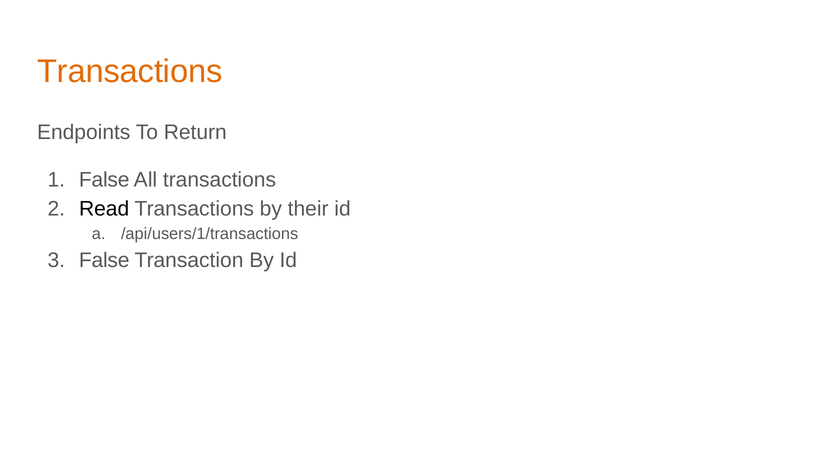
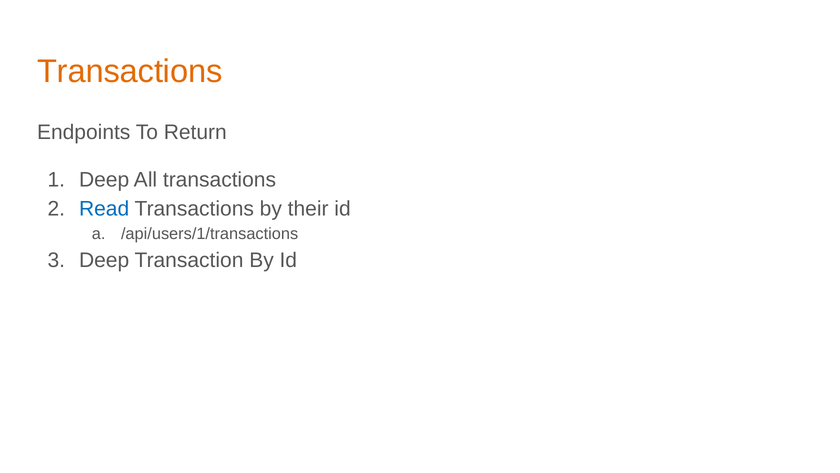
False: False -> Deep (104, 180)
Read colour: black -> blue (104, 209)
False: False -> Deep (104, 260)
